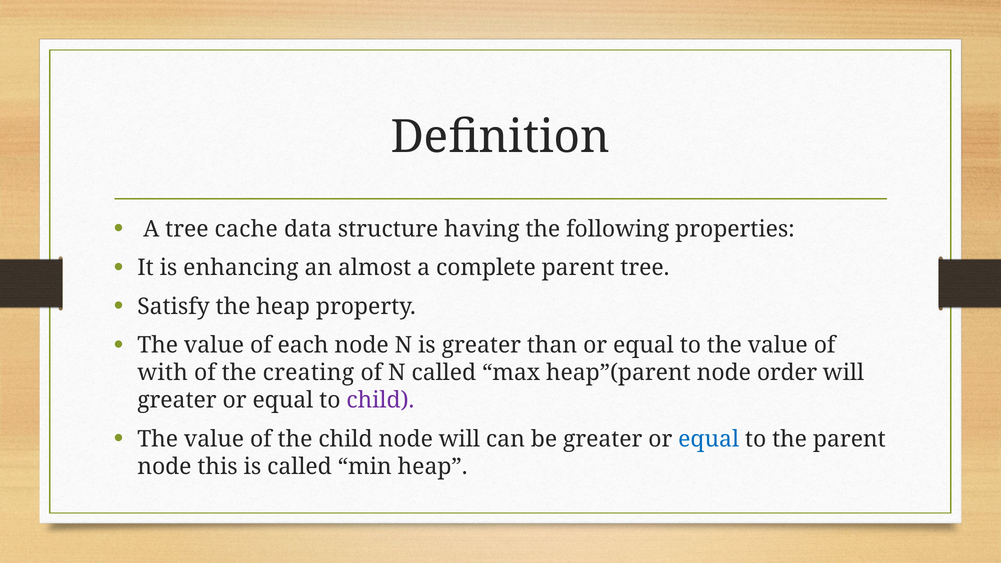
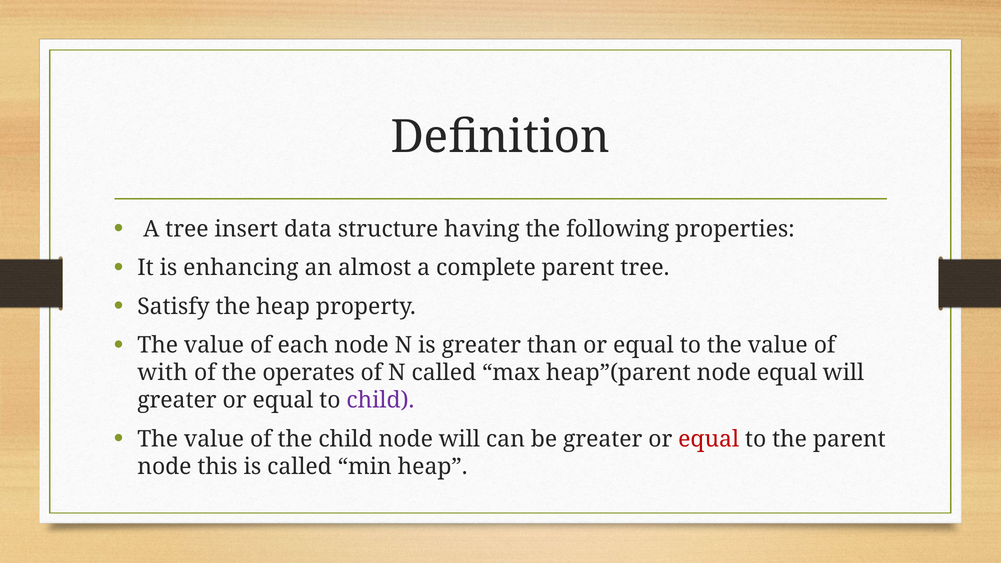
cache: cache -> insert (246, 229)
creating: creating -> operates (309, 373)
node order: order -> equal (787, 373)
equal colour: blue -> red (709, 439)
